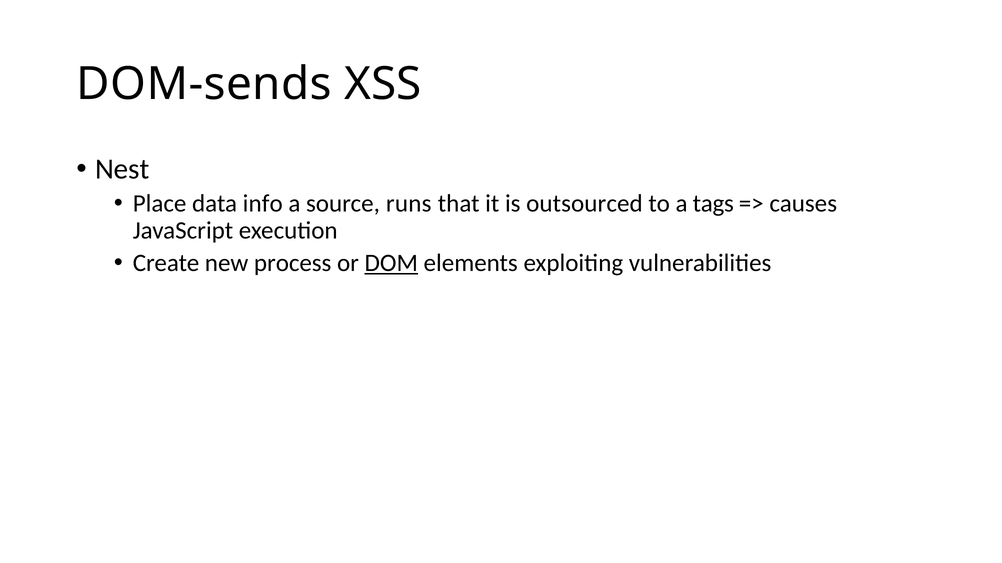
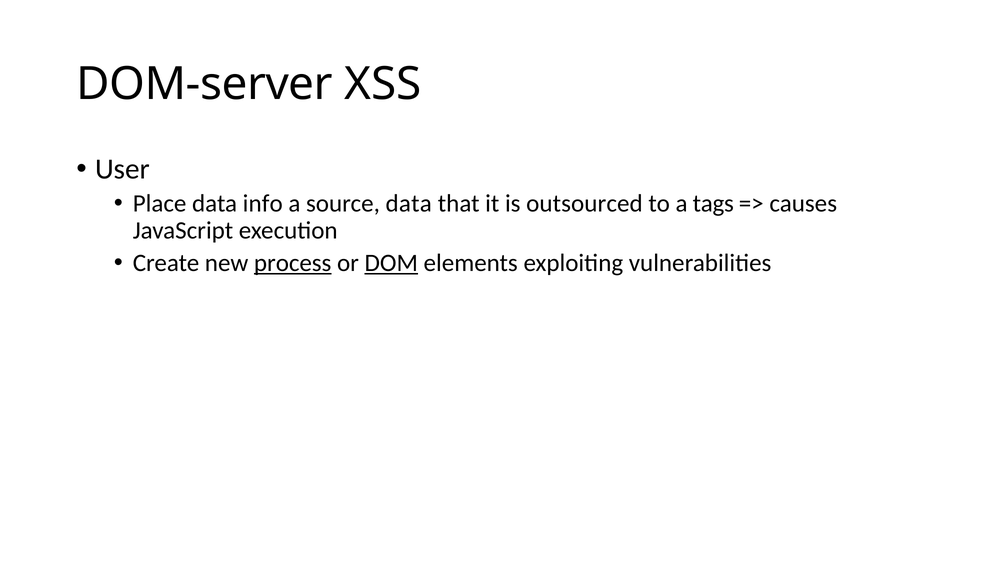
DOM-sends: DOM-sends -> DOM-server (205, 84)
Nest: Nest -> User (122, 169)
source runs: runs -> data (409, 204)
process underline: none -> present (293, 263)
